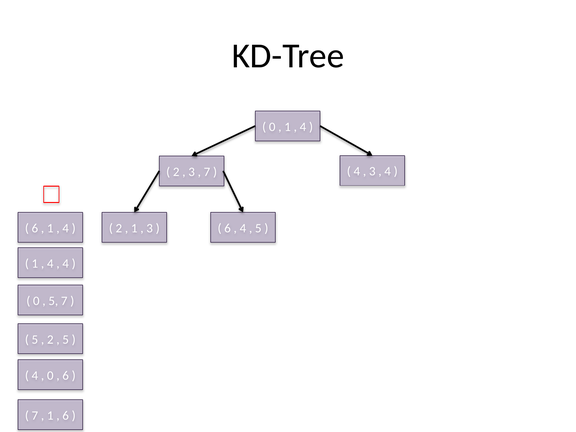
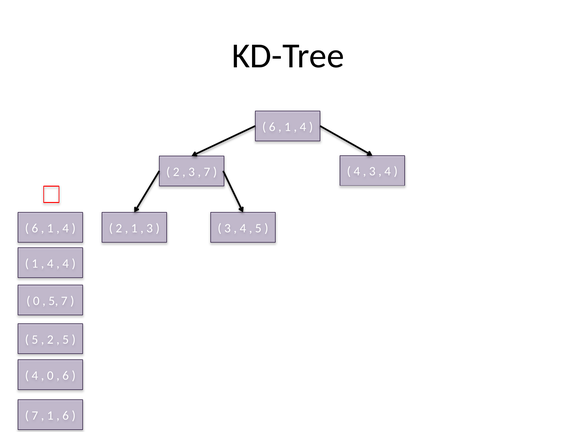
0: 0 -> 6 (272, 127)
6: 6 -> 3 (228, 228)
